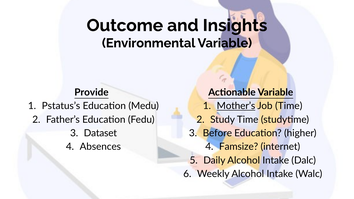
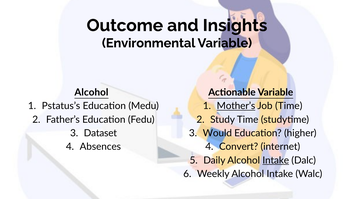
Provide: Provide -> Alcohol (91, 93)
Before: Before -> Would (217, 133)
Famsize: Famsize -> Convert (239, 147)
Intake underline: none -> present (276, 160)
